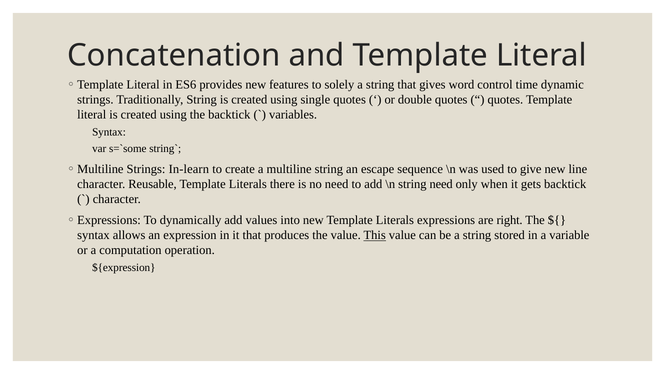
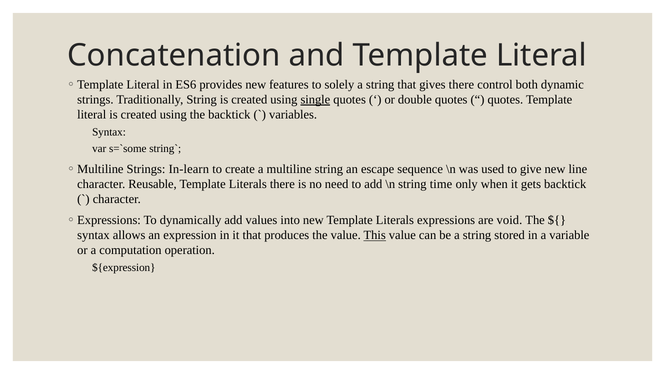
gives word: word -> there (461, 85)
time: time -> both (527, 85)
single underline: none -> present (315, 100)
string need: need -> time (441, 184)
right: right -> void (509, 220)
